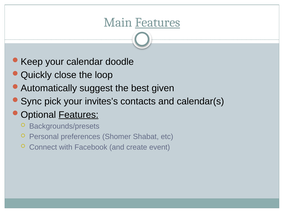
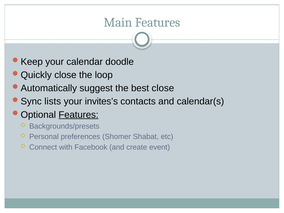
Features underline: present -> none (158, 22)
best given: given -> close (163, 88)
pick: pick -> lists (53, 101)
